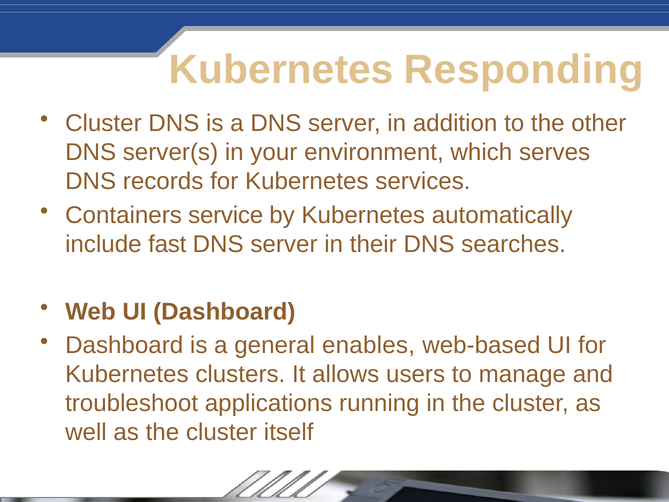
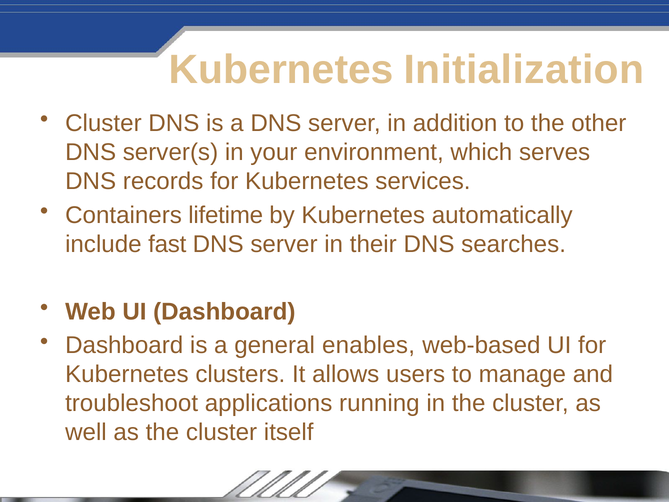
Responding: Responding -> Initialization (524, 70)
service: service -> lifetime (226, 215)
